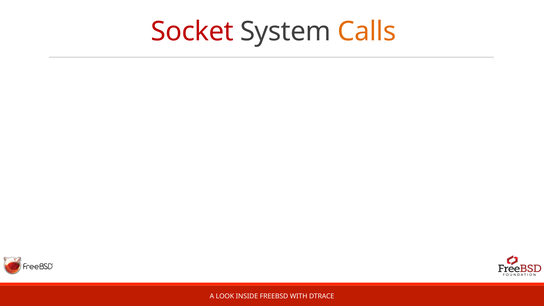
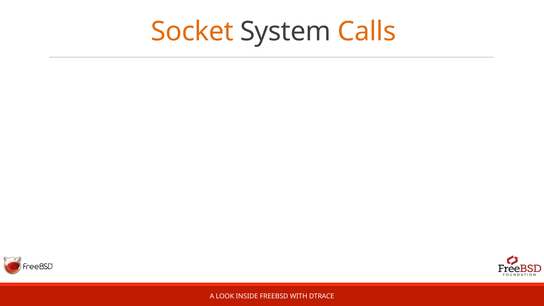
Socket colour: red -> orange (192, 32)
